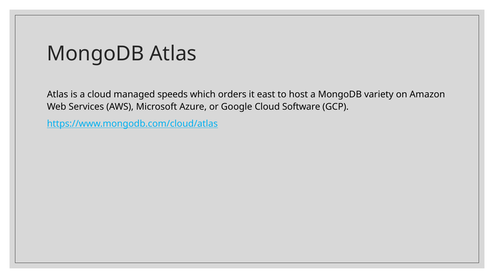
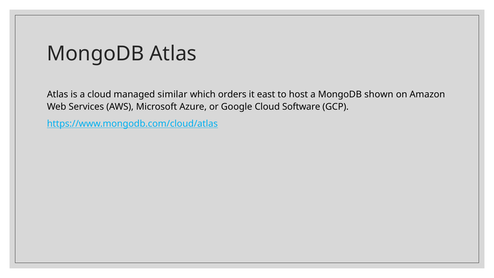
speeds: speeds -> similar (172, 94)
variety: variety -> shown (379, 94)
